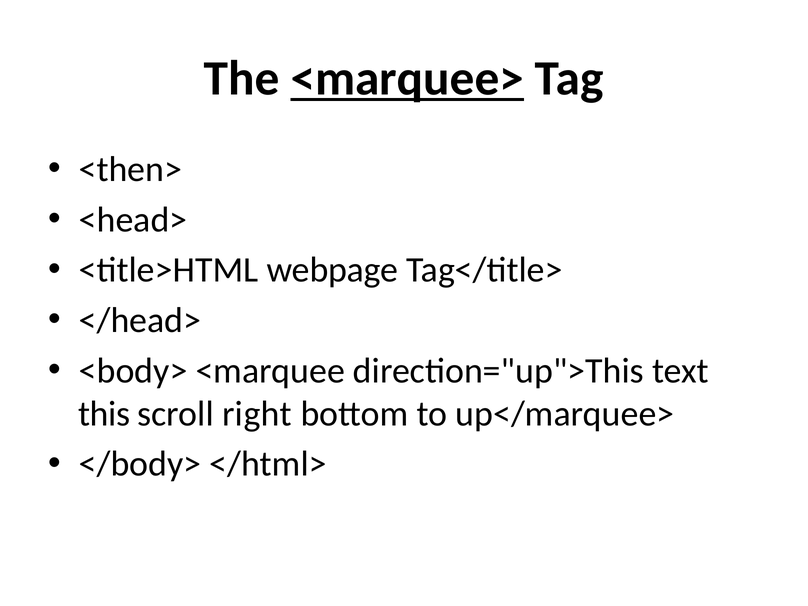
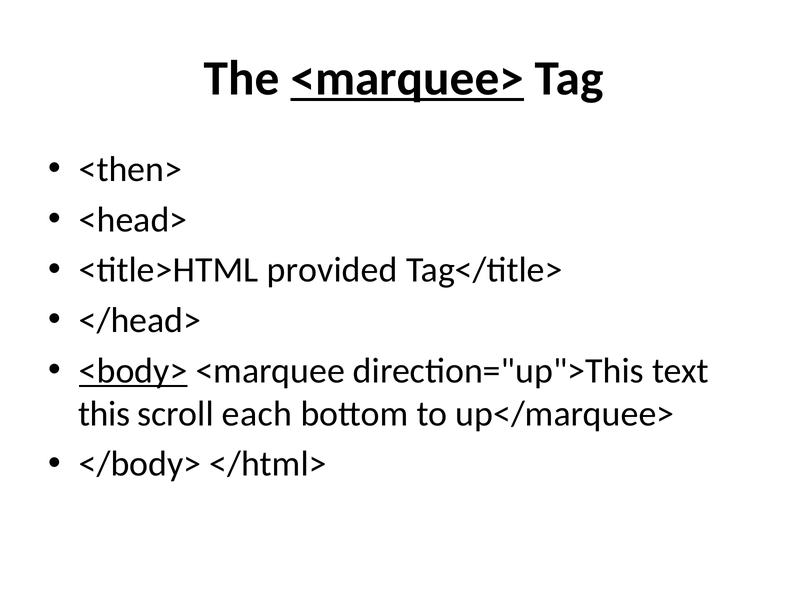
webpage: webpage -> provided (332, 270)
<body> underline: none -> present (133, 371)
right: right -> each (257, 414)
